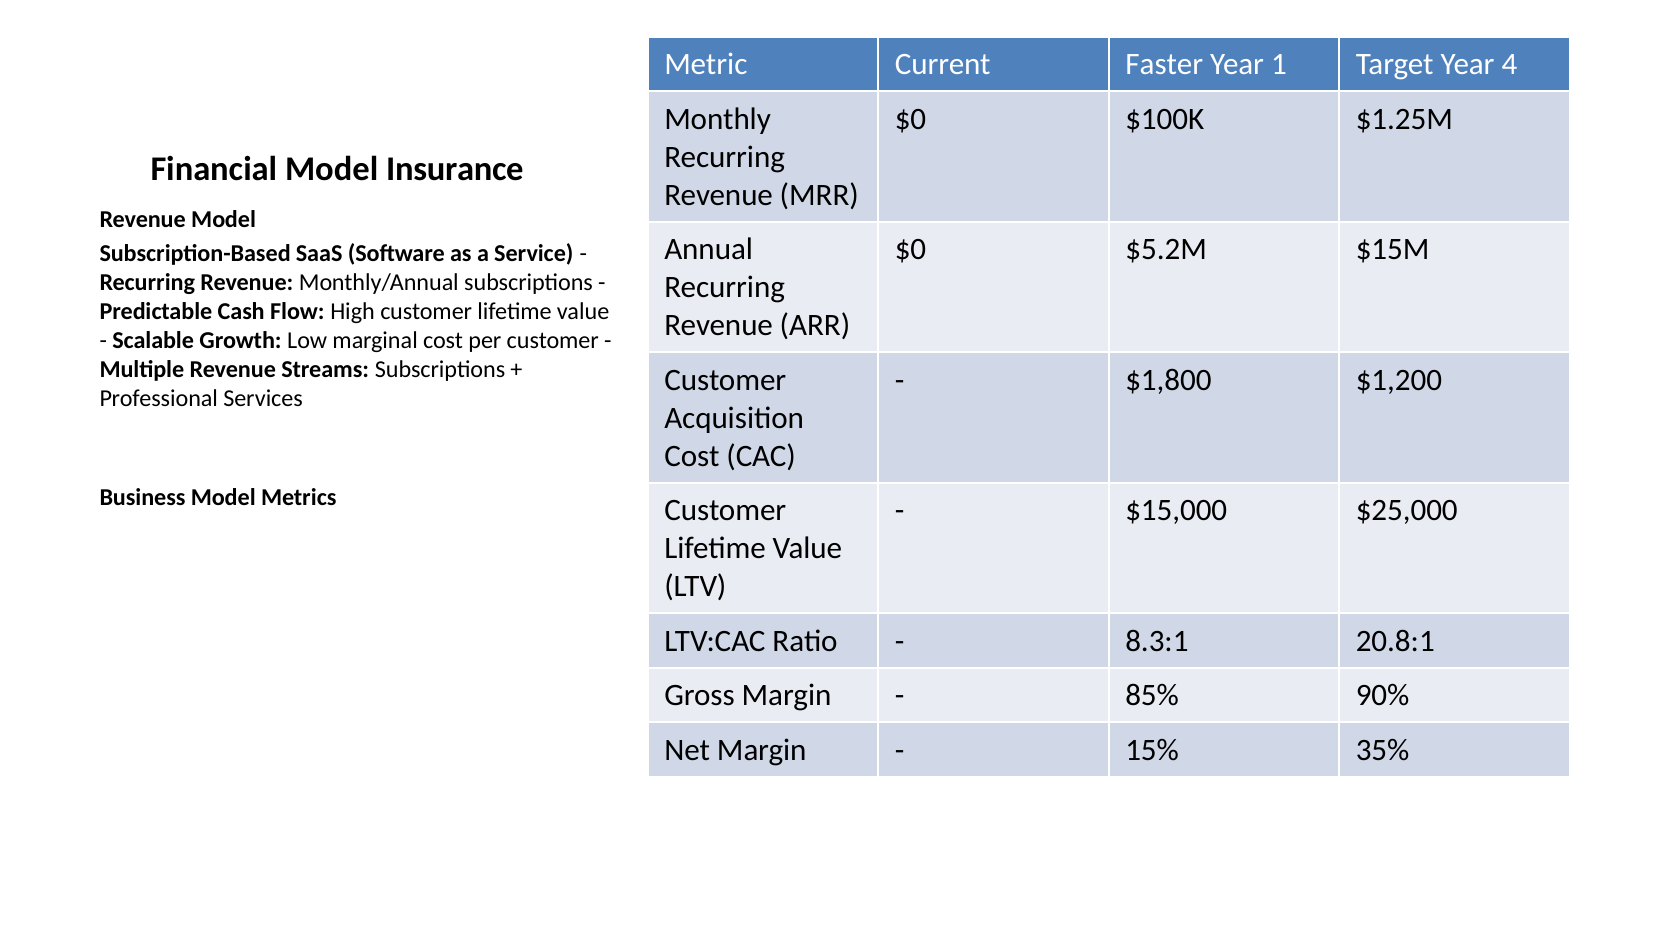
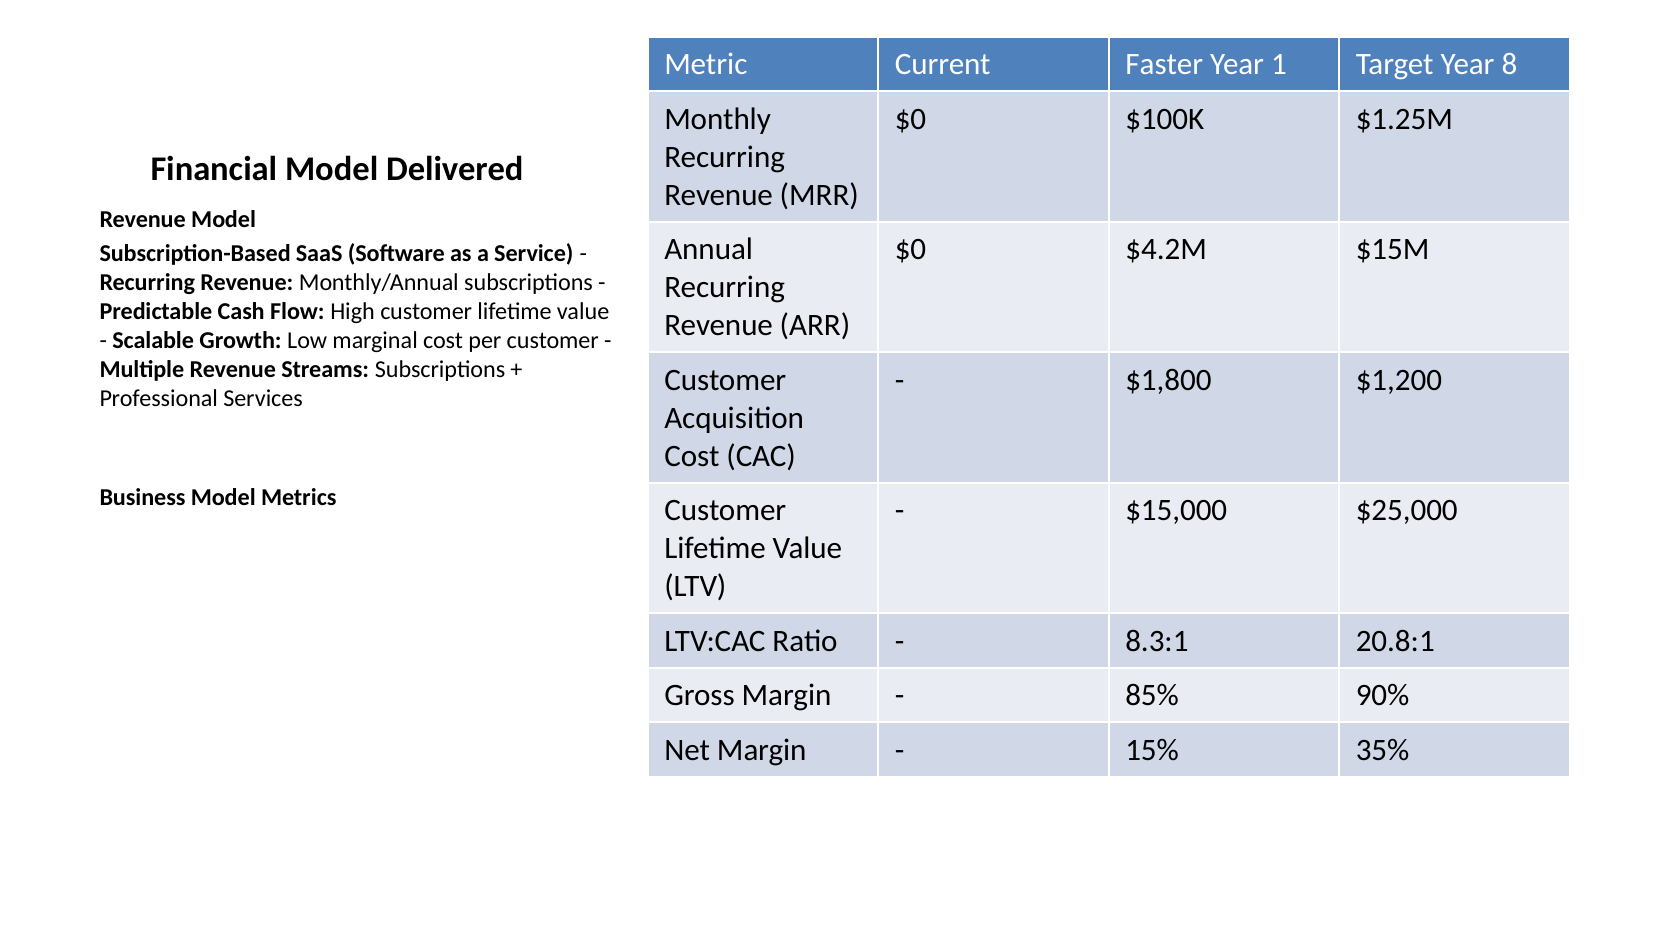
4: 4 -> 8 (1509, 64)
Insurance: Insurance -> Delivered (455, 169)
$5.2M: $5.2M -> $4.2M (1166, 249)
